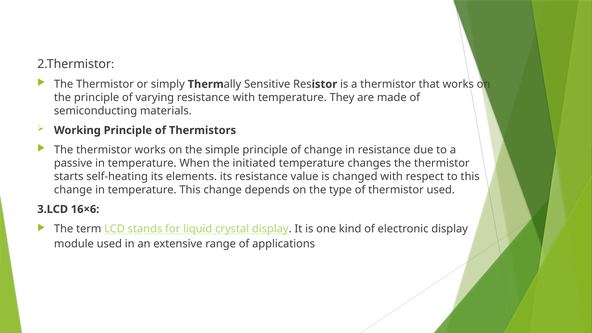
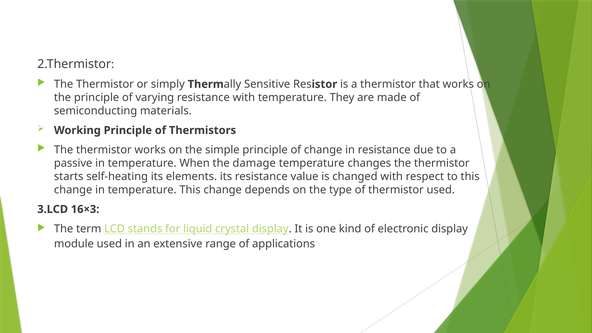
initiated: initiated -> damage (254, 163)
16×6: 16×6 -> 16×3 (85, 209)
